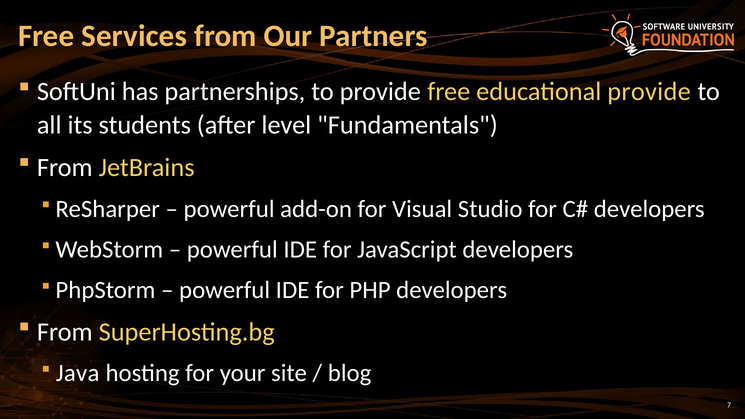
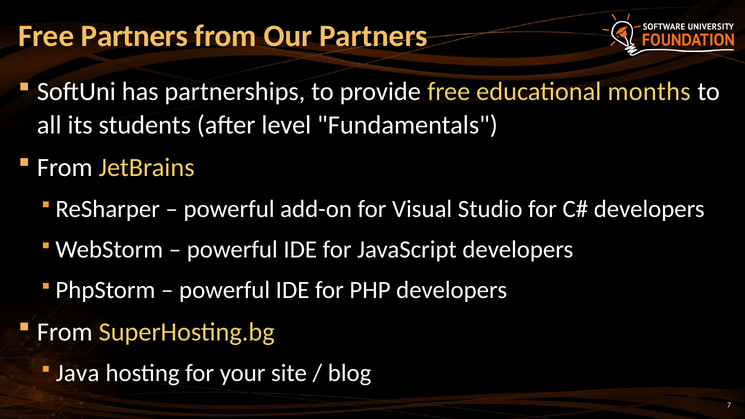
Free Services: Services -> Partners (134, 36)
educational provide: provide -> months (649, 92)
